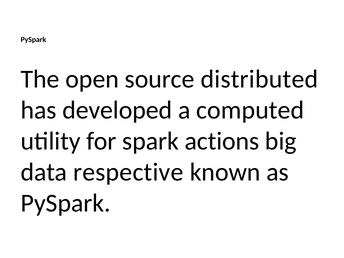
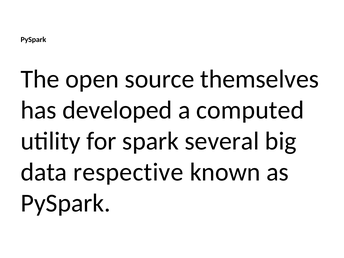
distributed: distributed -> themselves (260, 79)
actions: actions -> several (222, 141)
